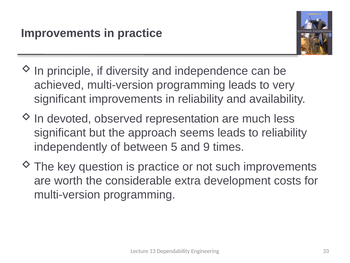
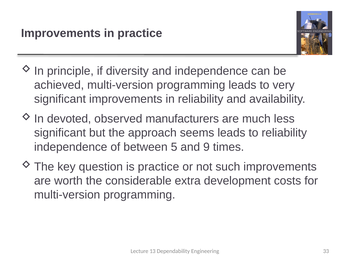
representation: representation -> manufacturers (182, 119)
independently: independently -> independence (71, 147)
